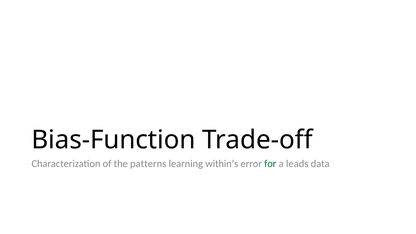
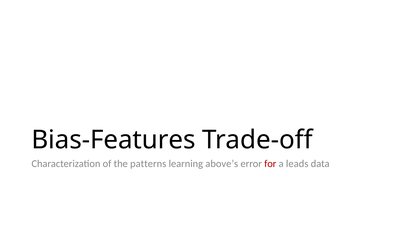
Bias-Function: Bias-Function -> Bias-Features (113, 140)
within’s: within’s -> above’s (222, 164)
for colour: green -> red (270, 164)
